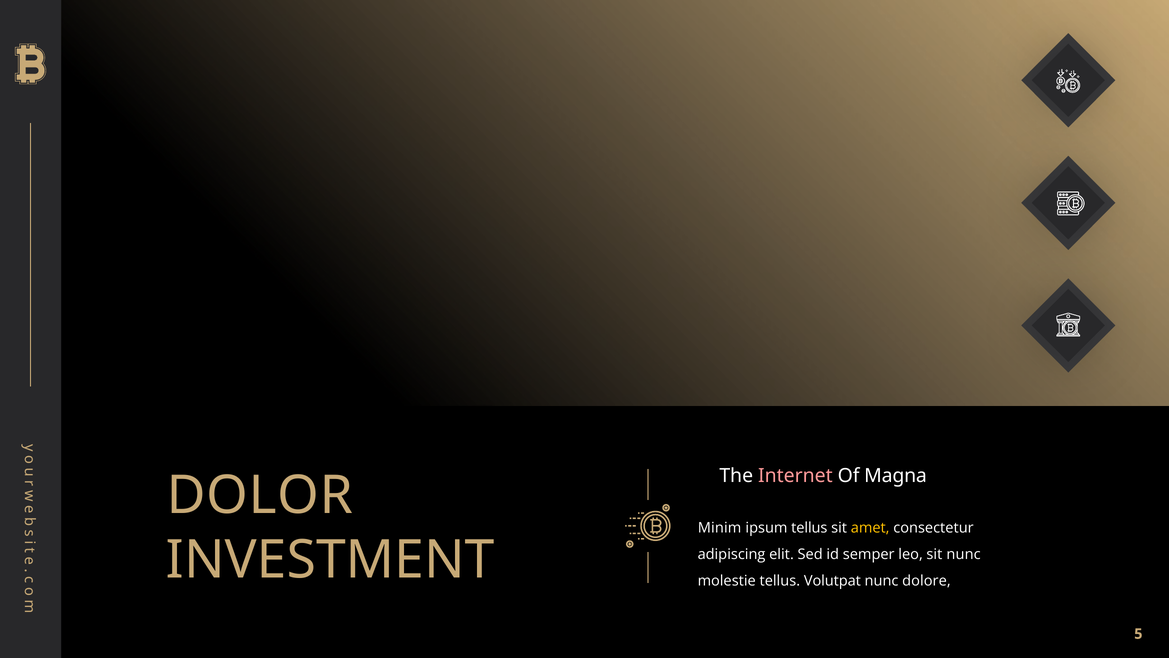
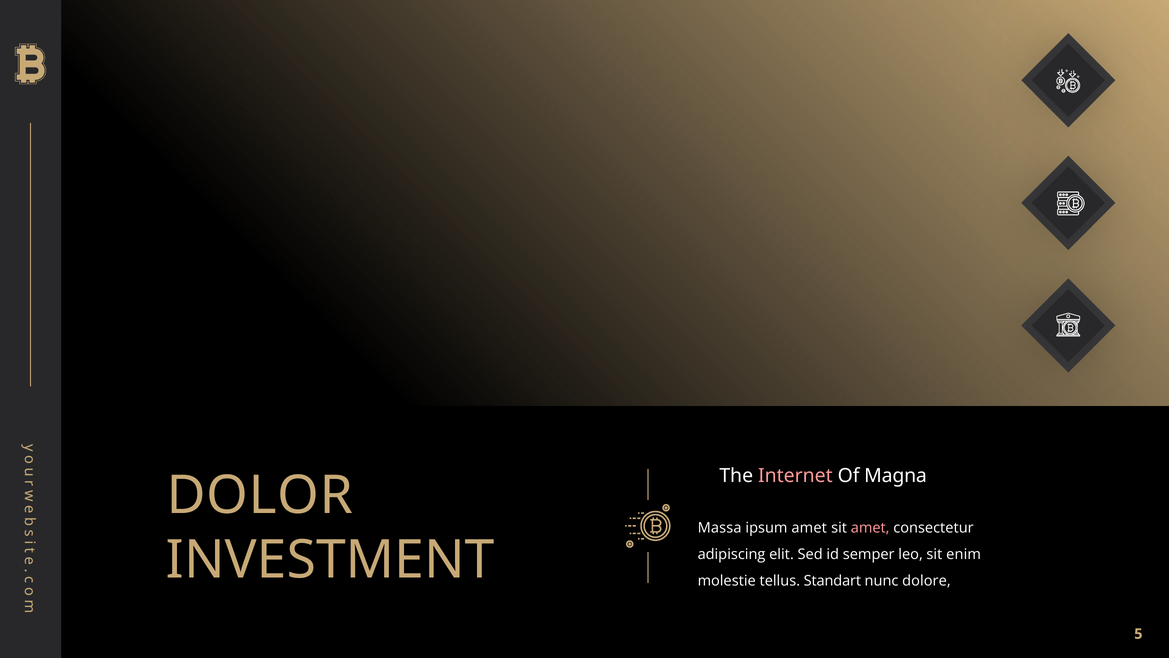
Minim: Minim -> Massa (720, 528)
ipsum tellus: tellus -> amet (809, 528)
amet colour: yellow -> pink (870, 528)
sit nunc: nunc -> enim (964, 554)
Volutpat: Volutpat -> Standart (832, 580)
